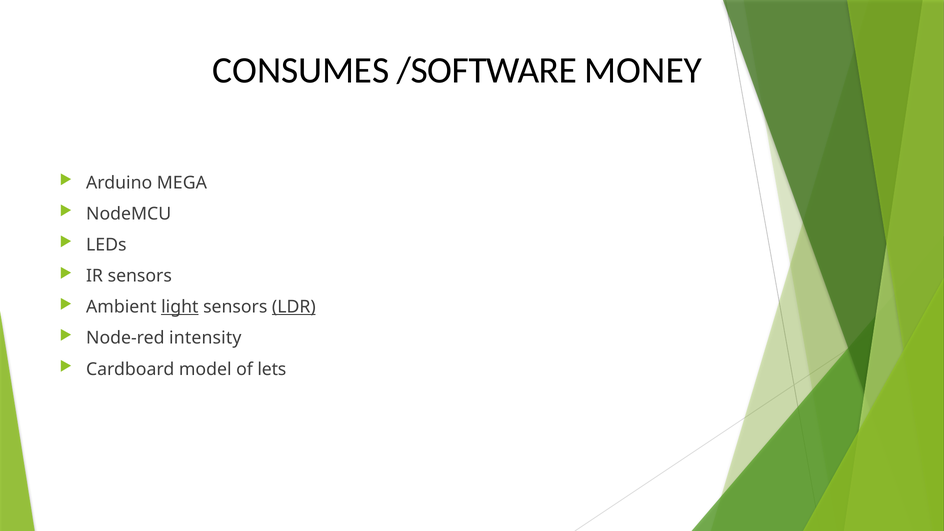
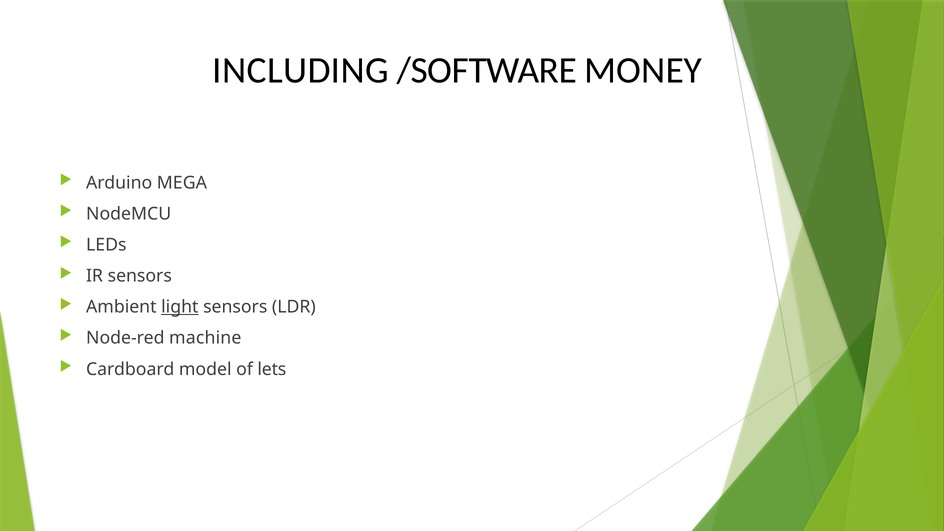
CONSUMES: CONSUMES -> INCLUDING (301, 71)
LDR underline: present -> none (294, 307)
intensity: intensity -> machine (205, 338)
